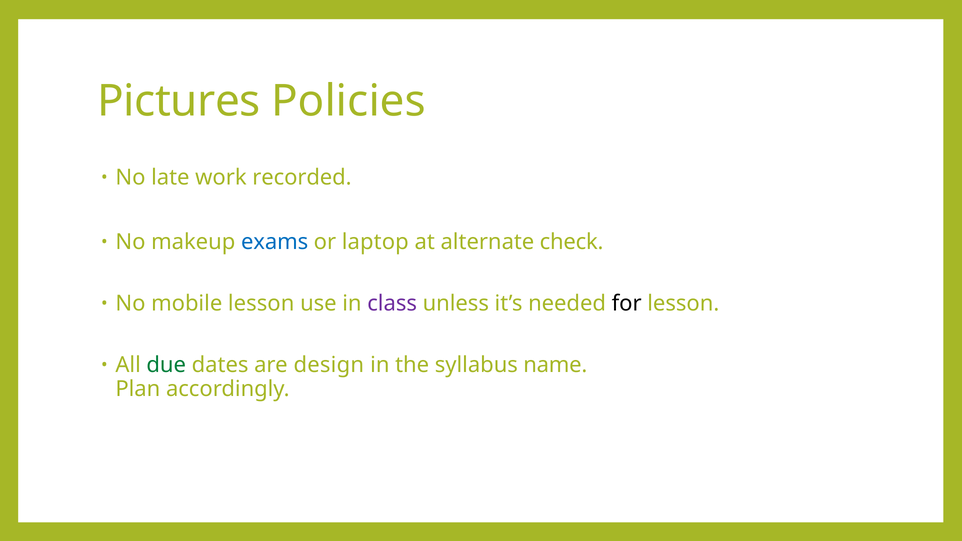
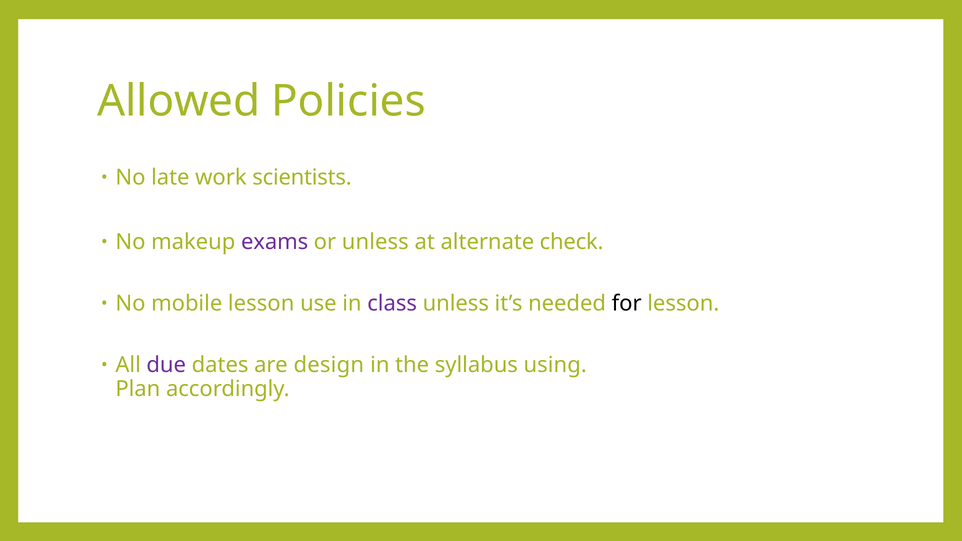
Pictures: Pictures -> Allowed (179, 101)
recorded: recorded -> scientists (302, 178)
exams colour: blue -> purple (275, 242)
or laptop: laptop -> unless (375, 242)
due colour: green -> purple (166, 365)
name: name -> using (555, 365)
